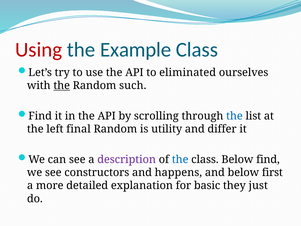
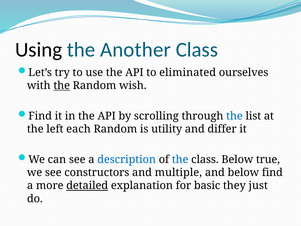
Using colour: red -> black (39, 50)
Example: Example -> Another (135, 50)
such: such -> wish (133, 86)
final: final -> each (78, 129)
description colour: purple -> blue (127, 159)
Below find: find -> true (268, 159)
happens: happens -> multiple (178, 172)
below first: first -> find (272, 172)
detailed underline: none -> present (87, 185)
